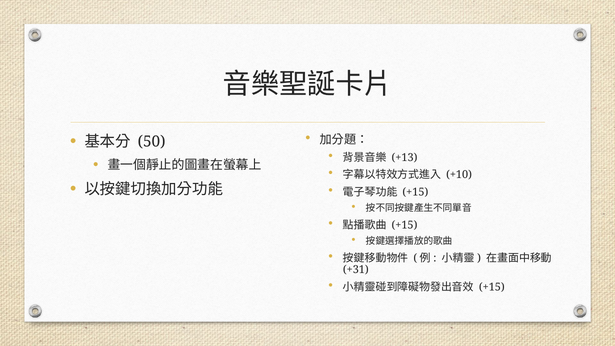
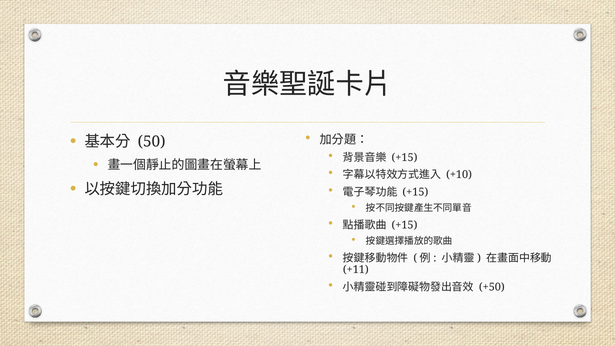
+13: +13 -> +15 (404, 157)
+31: +31 -> +11 (356, 270)
+15: +15 -> +50 (492, 287)
